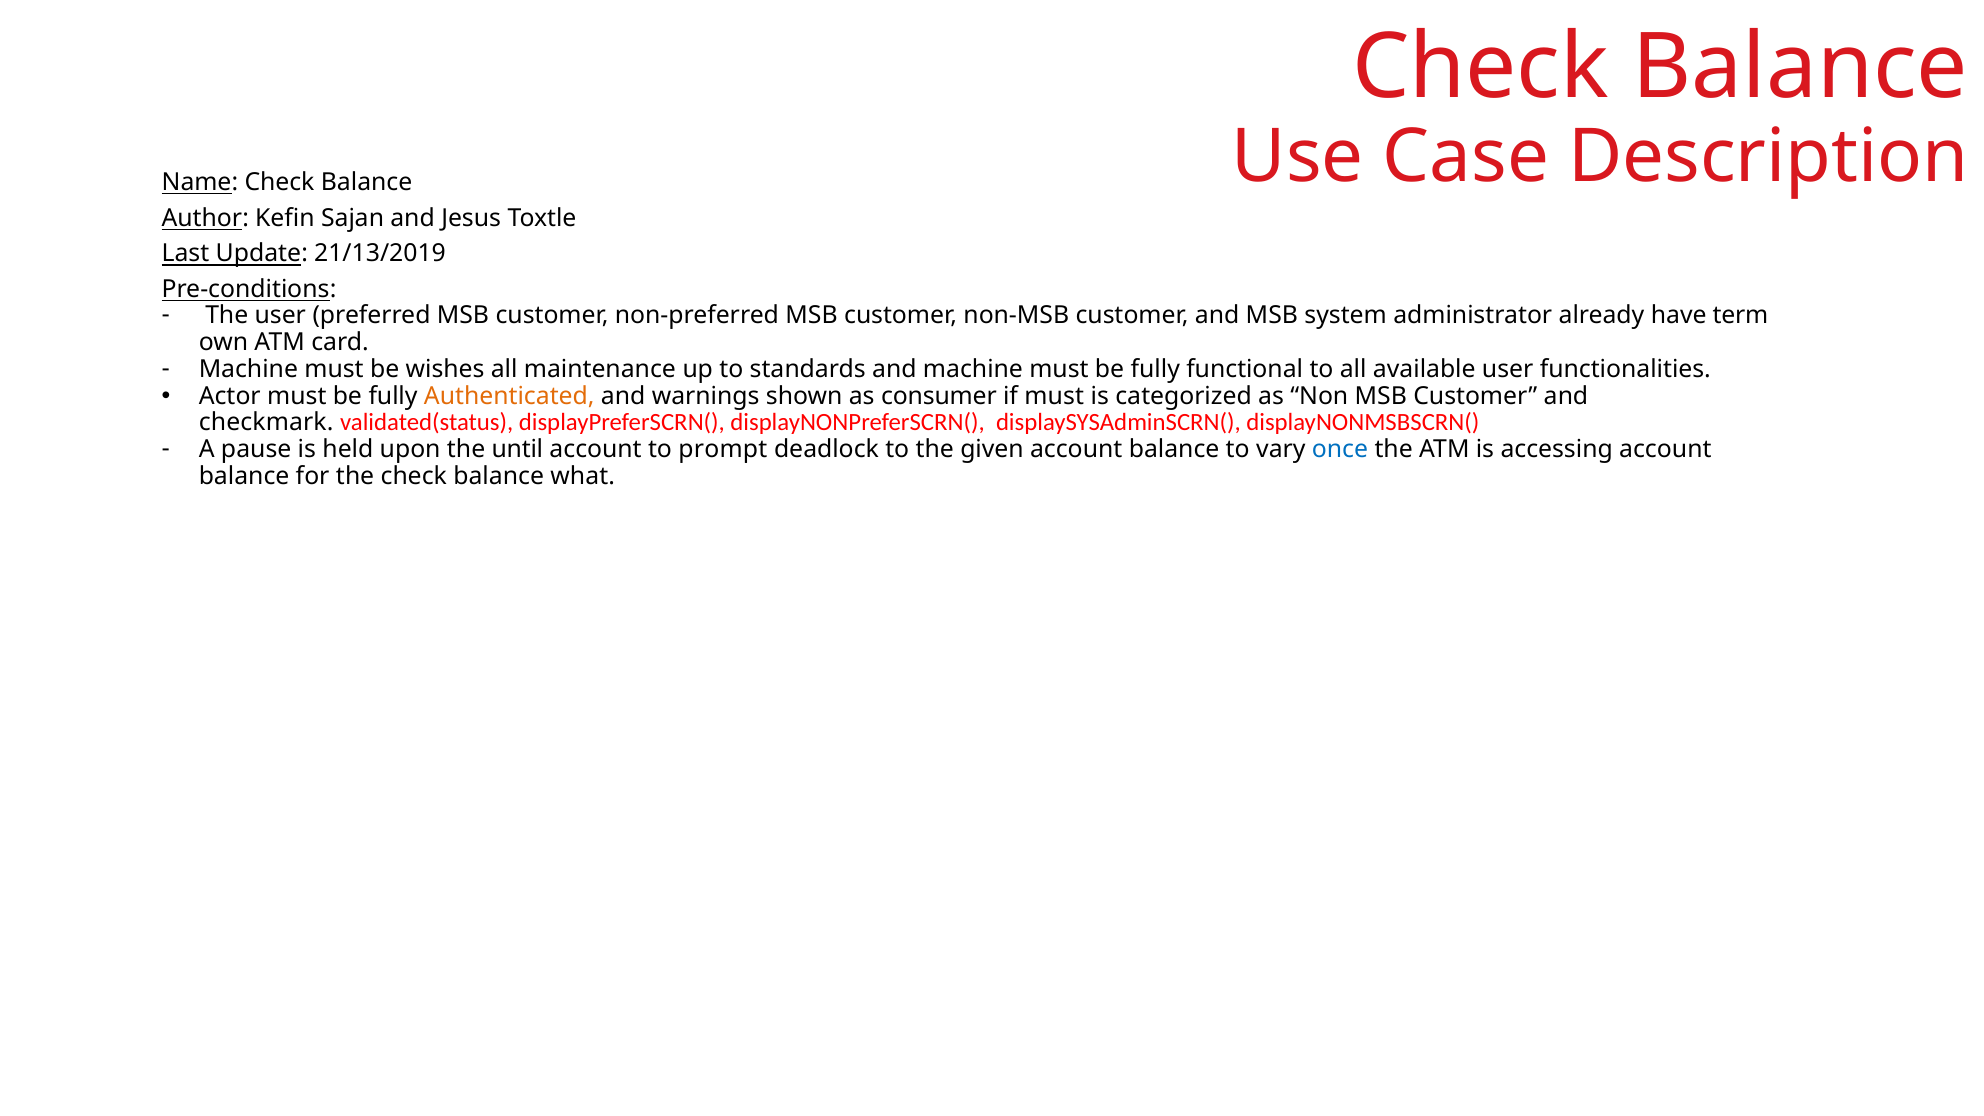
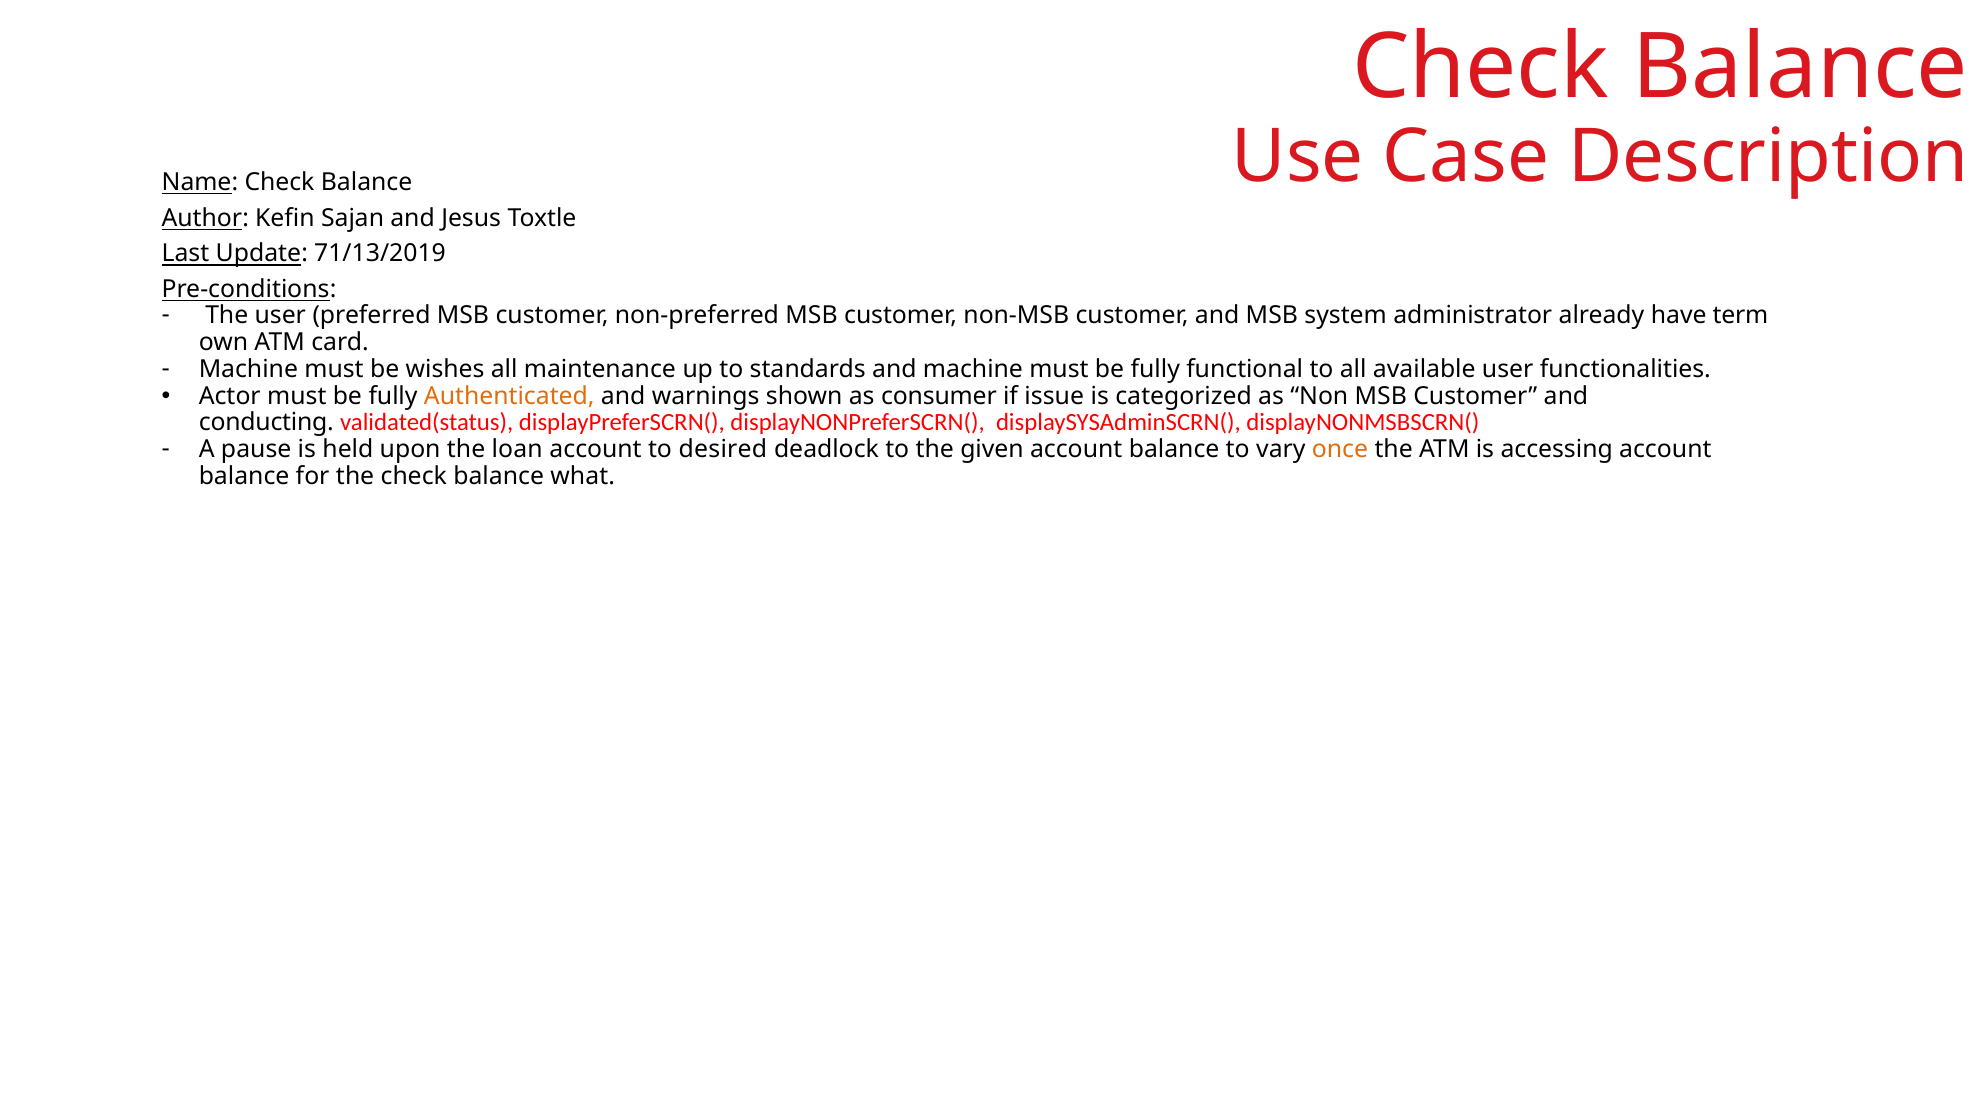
21/13/2019: 21/13/2019 -> 71/13/2019 (380, 254)
if must: must -> issue (1054, 396)
checkmark: checkmark -> conducting (266, 423)
until: until -> loan (517, 450)
prompt: prompt -> desired (723, 450)
once colour: blue -> orange (1340, 450)
